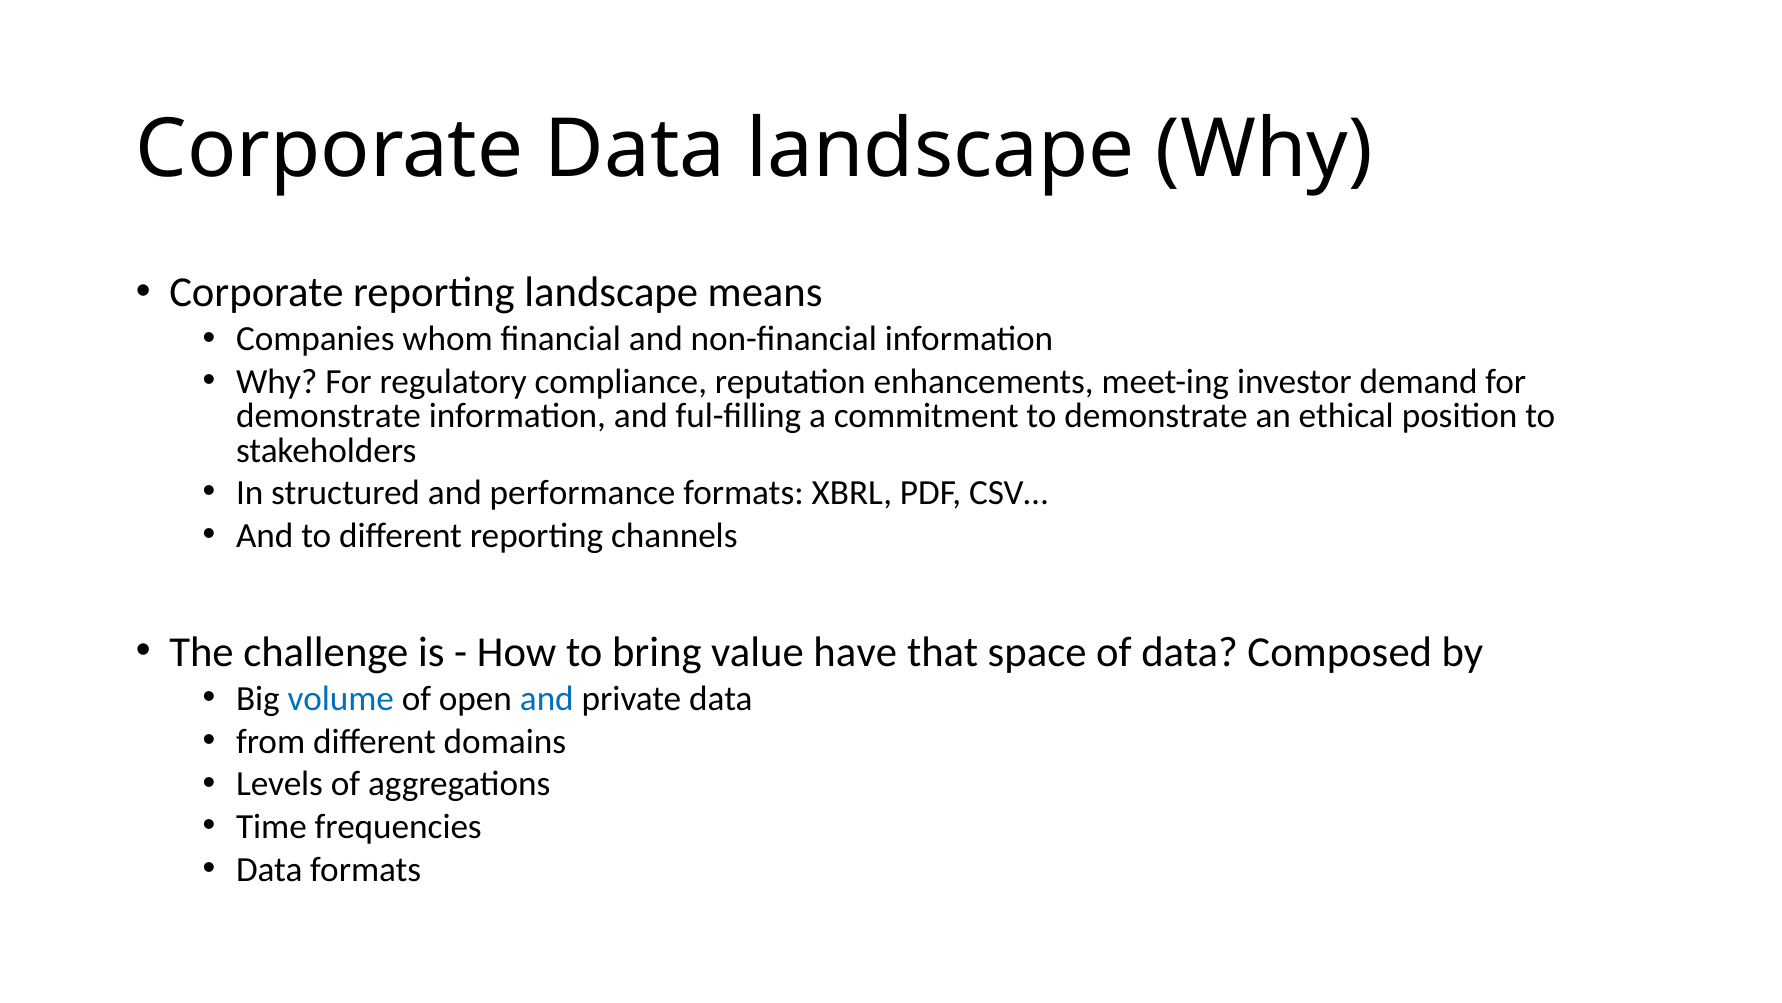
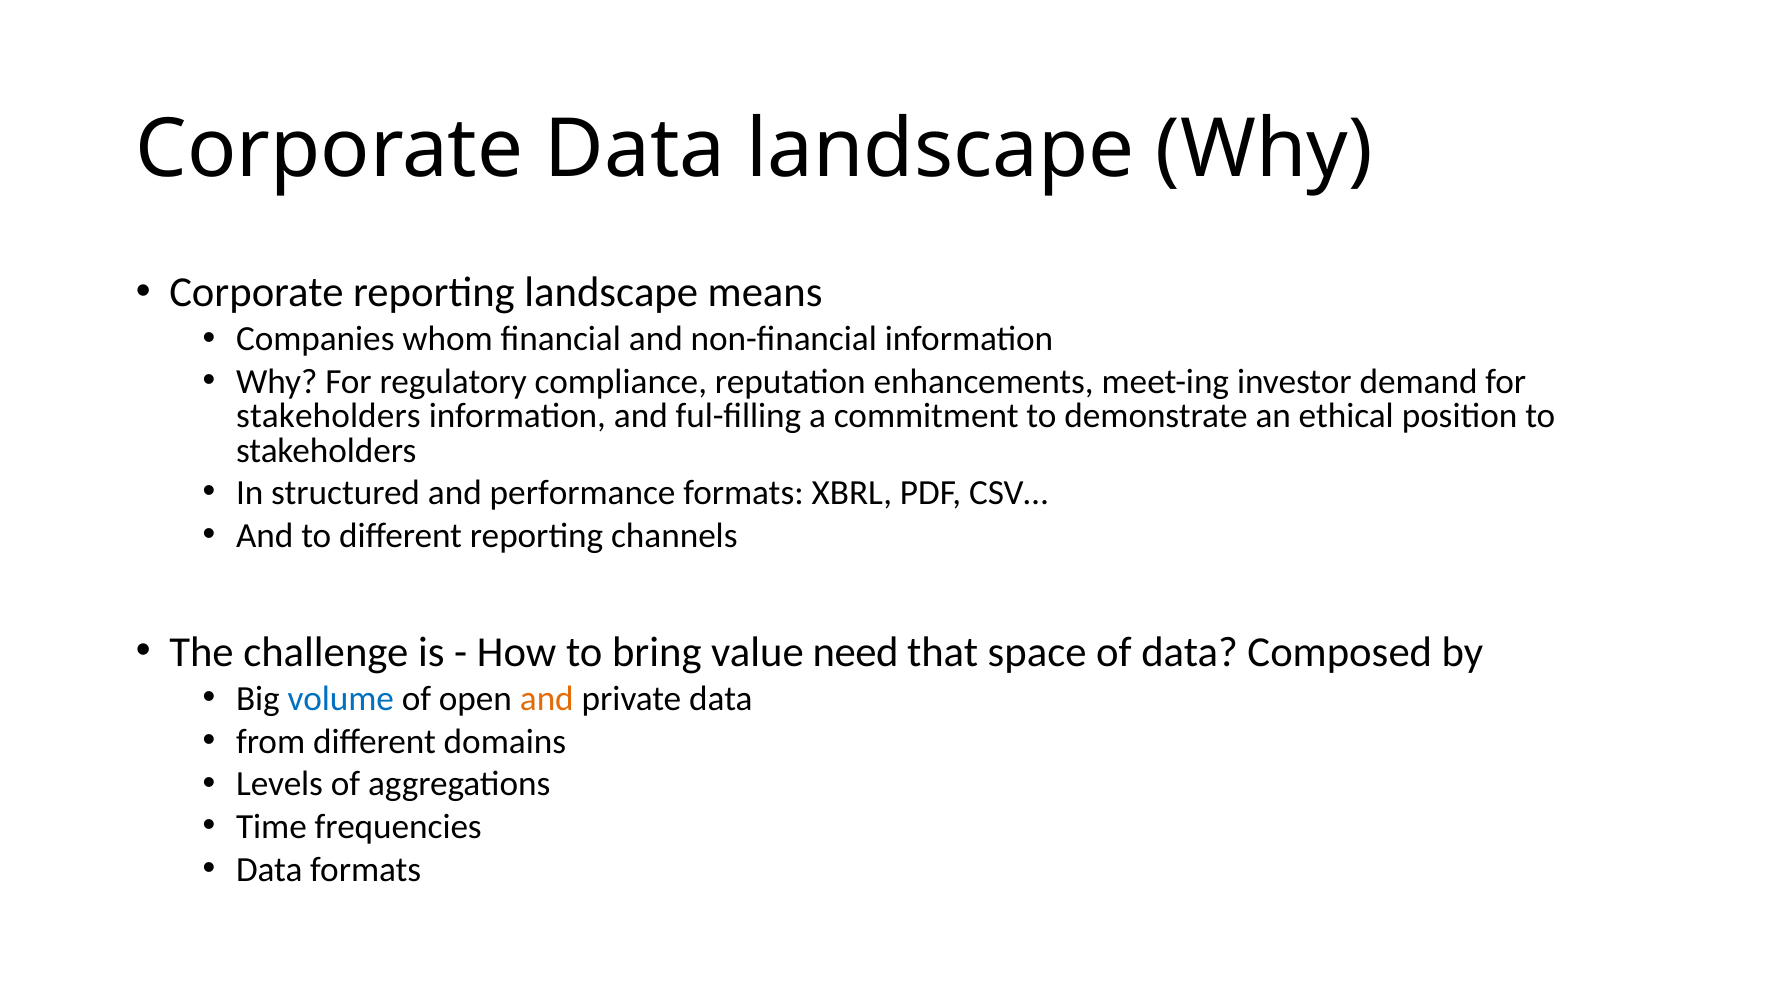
demonstrate: demonstrate -> stakeholders (328, 416)
have: have -> need (856, 652)
and colour: blue -> orange (547, 699)
